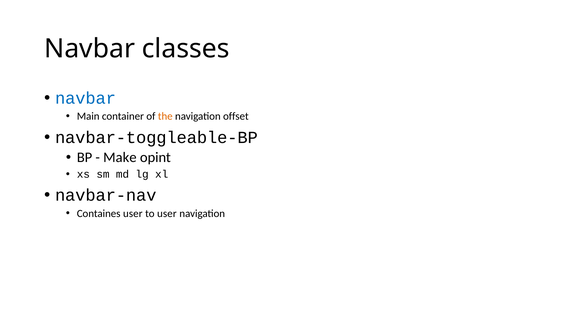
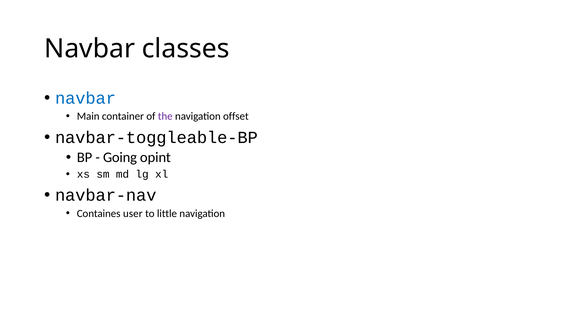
the colour: orange -> purple (165, 116)
Make: Make -> Going (120, 157)
to user: user -> little (167, 213)
